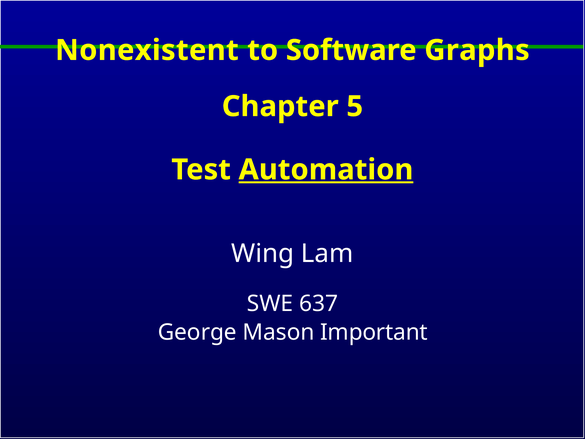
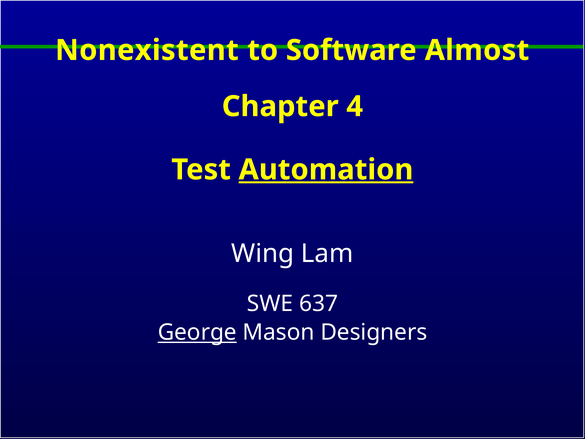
Graphs: Graphs -> Almost (477, 50)
5: 5 -> 4 (355, 106)
George underline: none -> present (197, 332)
Important: Important -> Designers (374, 332)
